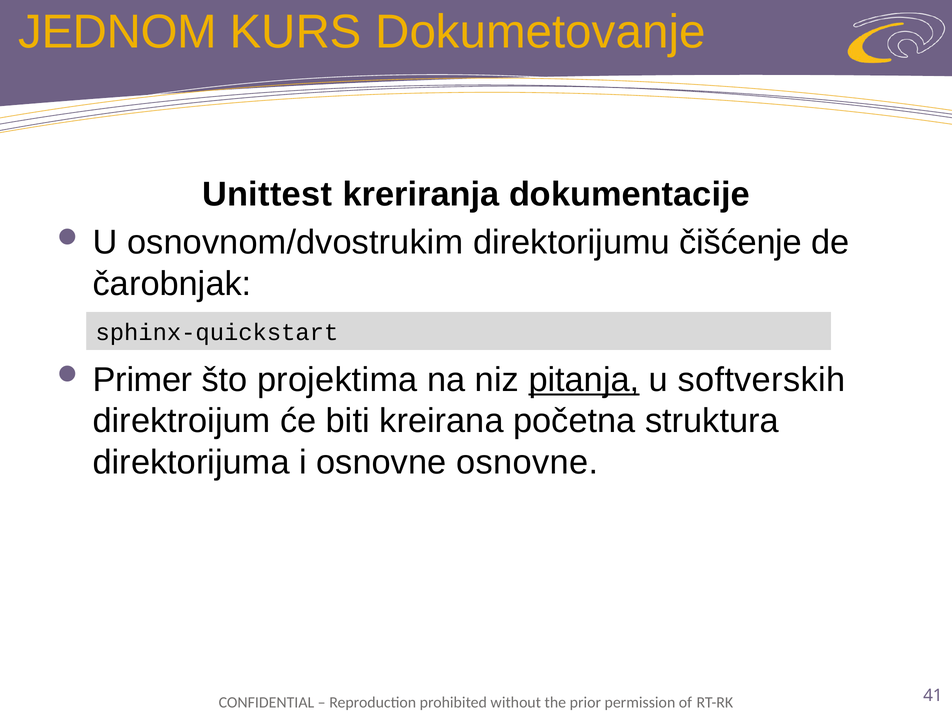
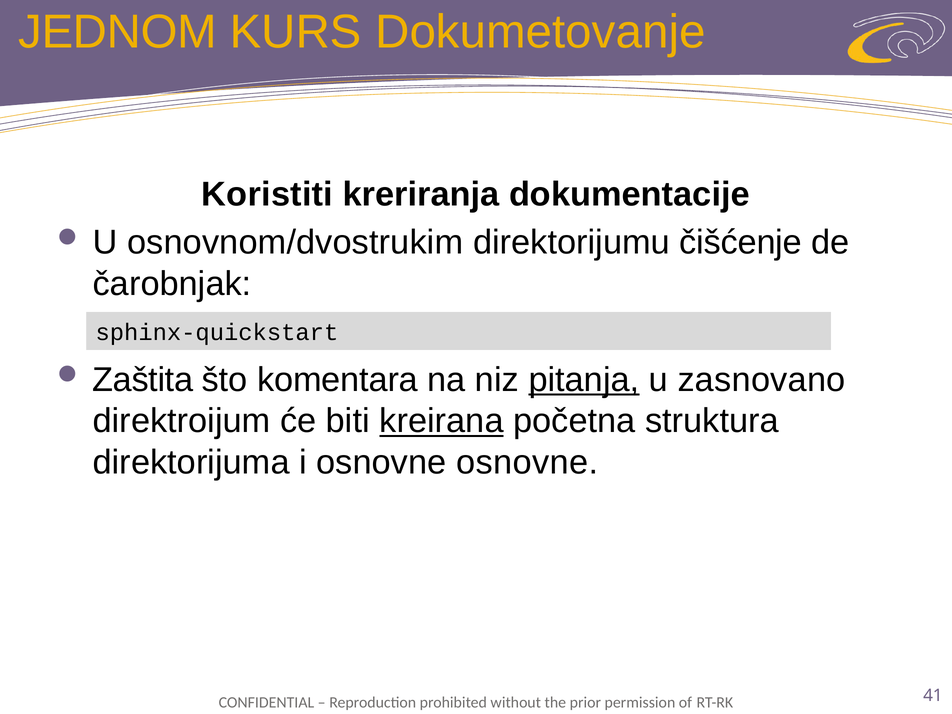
Unittest: Unittest -> Koristiti (267, 194)
Primer: Primer -> Zaštita (143, 380)
projektima: projektima -> komentara (338, 380)
softverskih: softverskih -> zasnovano (762, 380)
kreirana underline: none -> present (442, 421)
